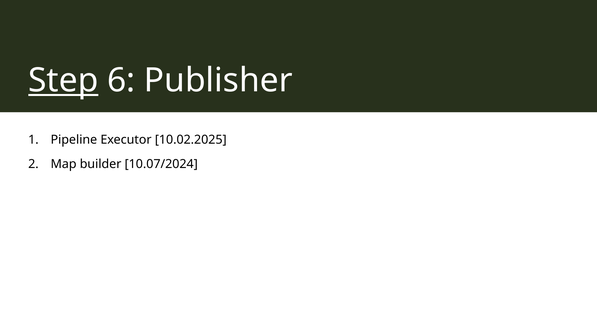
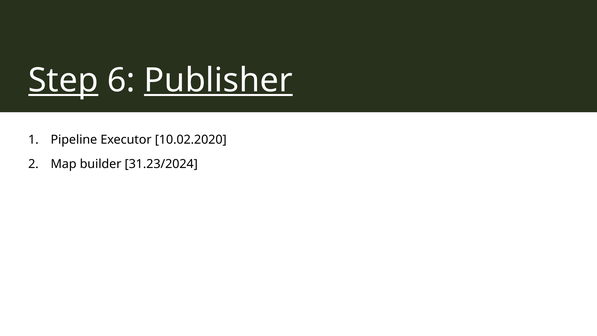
Publisher underline: none -> present (218, 80)
10.02.2025: 10.02.2025 -> 10.02.2020 (191, 140)
10.07/2024: 10.07/2024 -> 31.23/2024 (161, 164)
